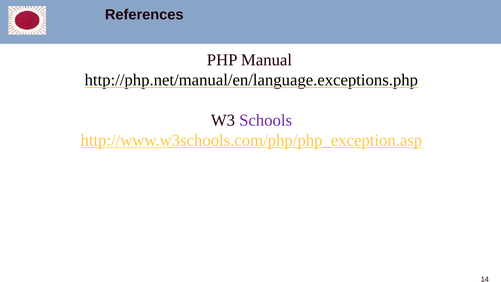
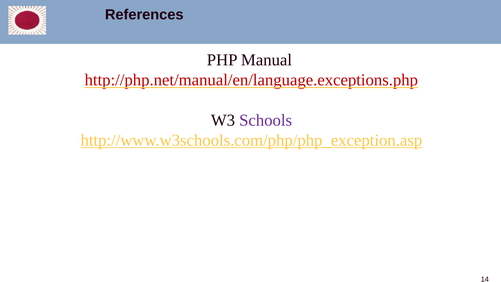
http://php.net/manual/en/language.exceptions.php colour: black -> red (251, 80)
